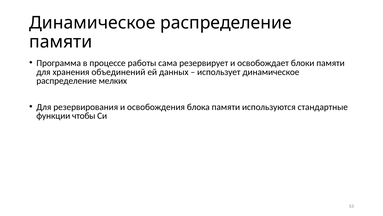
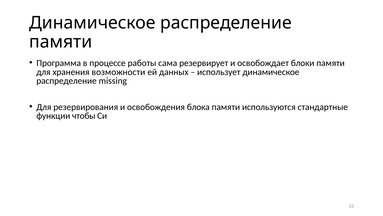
объединений: объединений -> возможности (118, 72)
мелких: мелких -> missing (113, 81)
